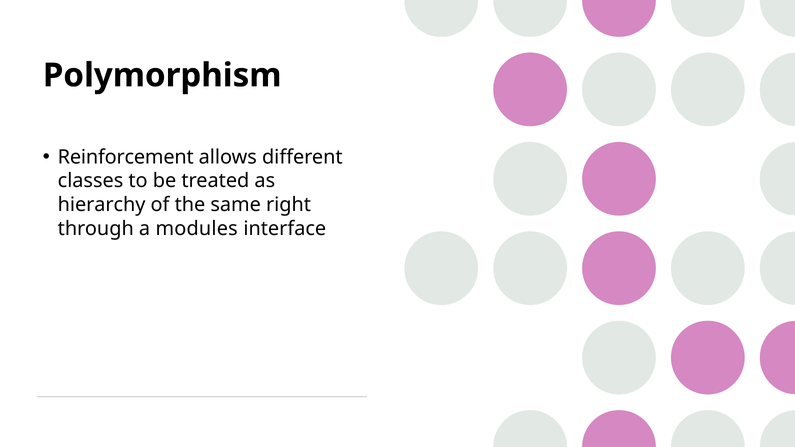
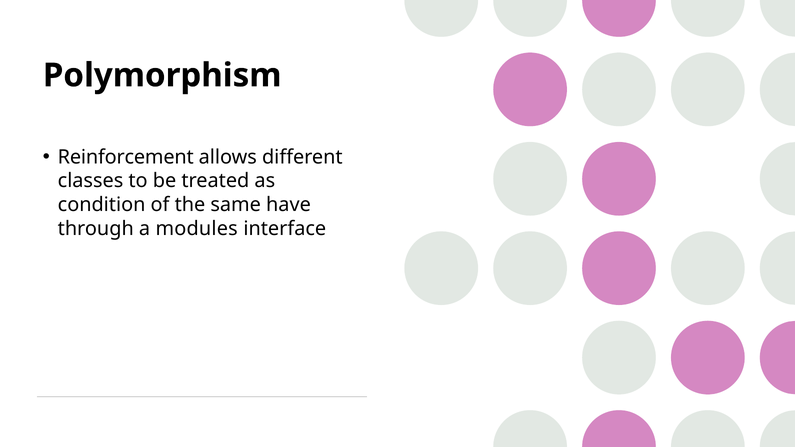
hierarchy: hierarchy -> condition (102, 205)
right: right -> have (288, 205)
